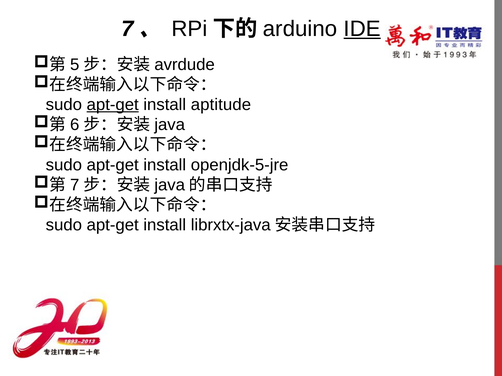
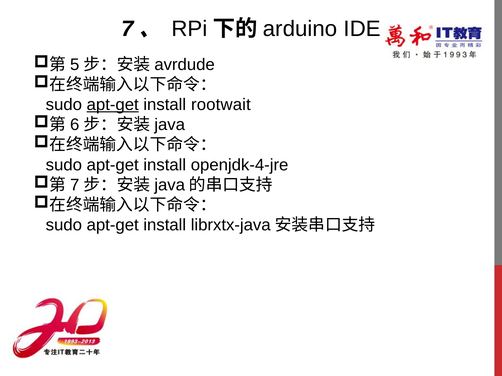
IDE underline: present -> none (362, 29)
aptitude: aptitude -> rootwait (221, 105)
openjdk-5-jre: openjdk-5-jre -> openjdk-4-jre (240, 165)
